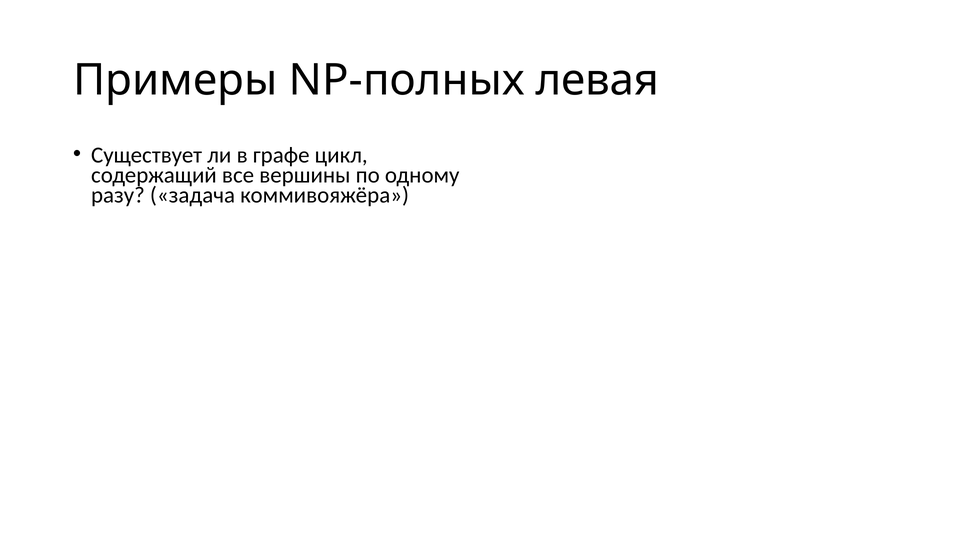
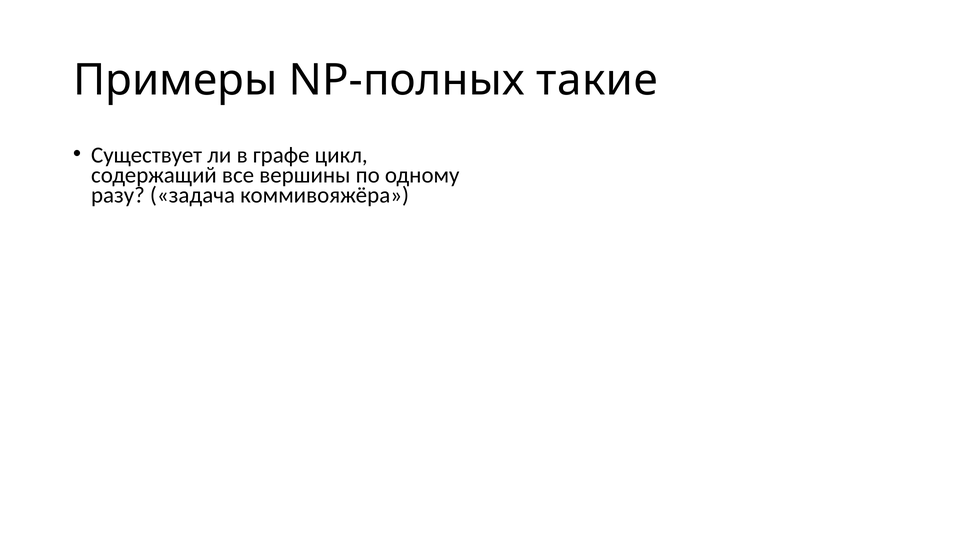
левая: левая -> такие (597, 81)
